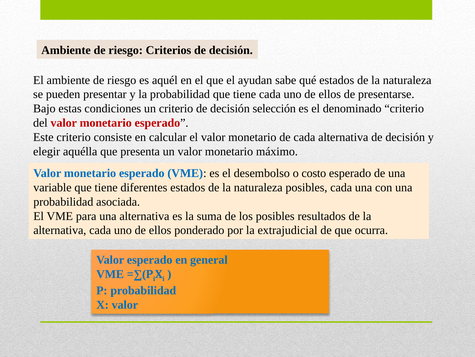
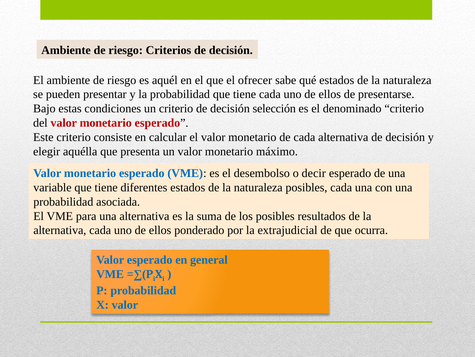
ayudan: ayudan -> ofrecer (255, 80)
costo: costo -> decir (314, 173)
